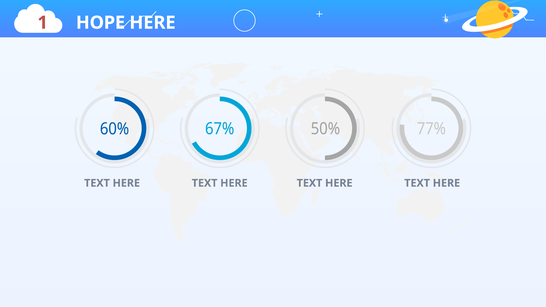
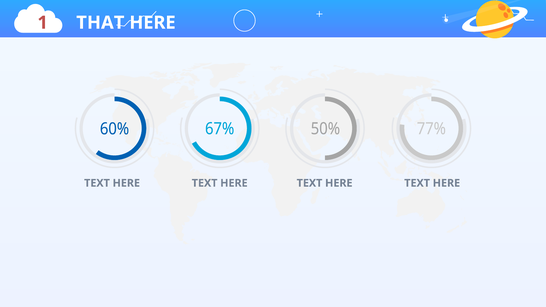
HOPE: HOPE -> THAT (100, 23)
